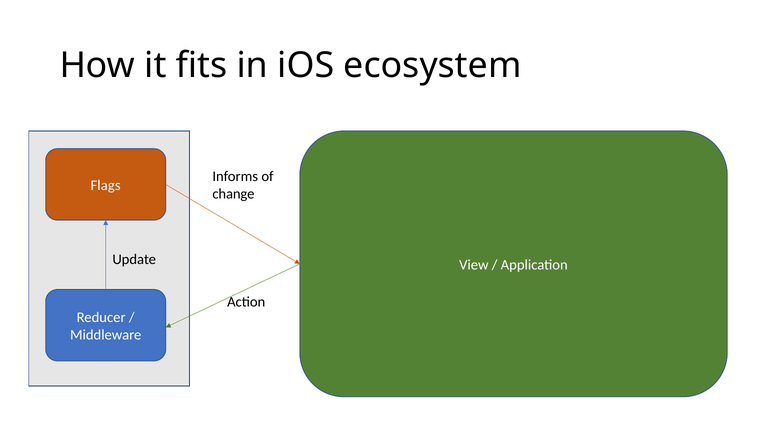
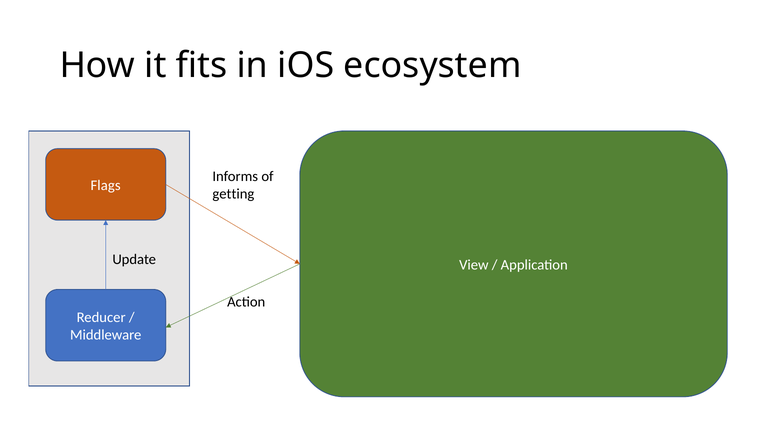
change: change -> getting (233, 194)
